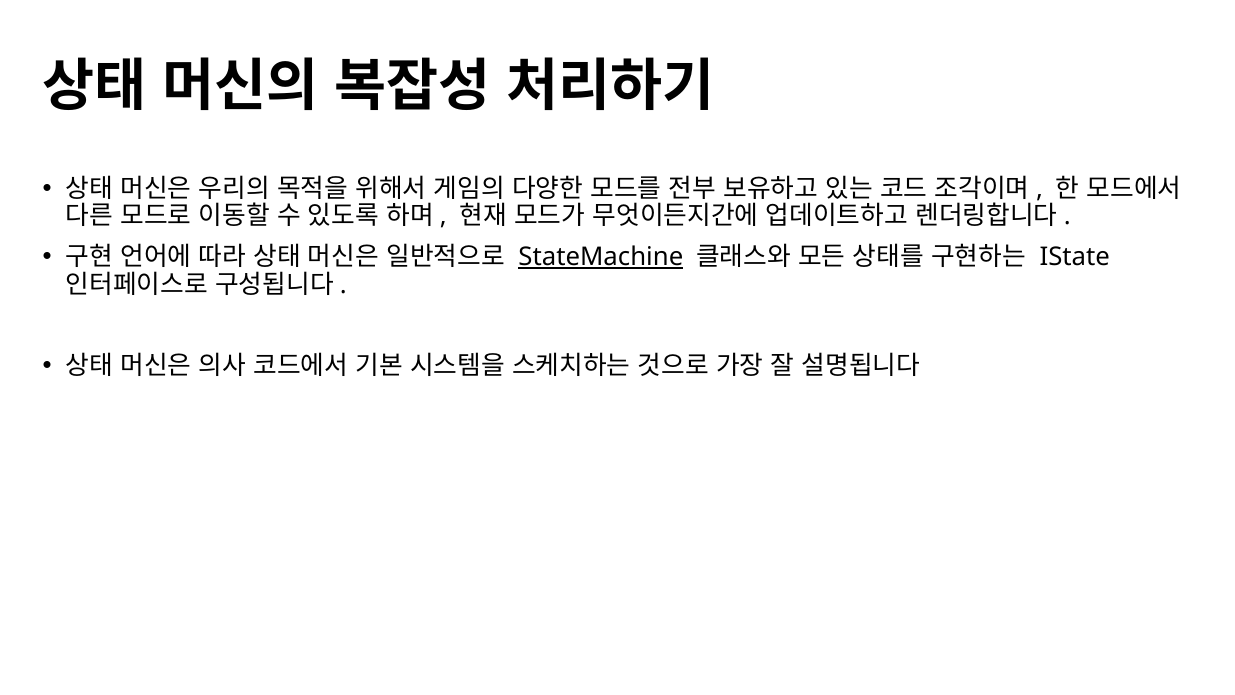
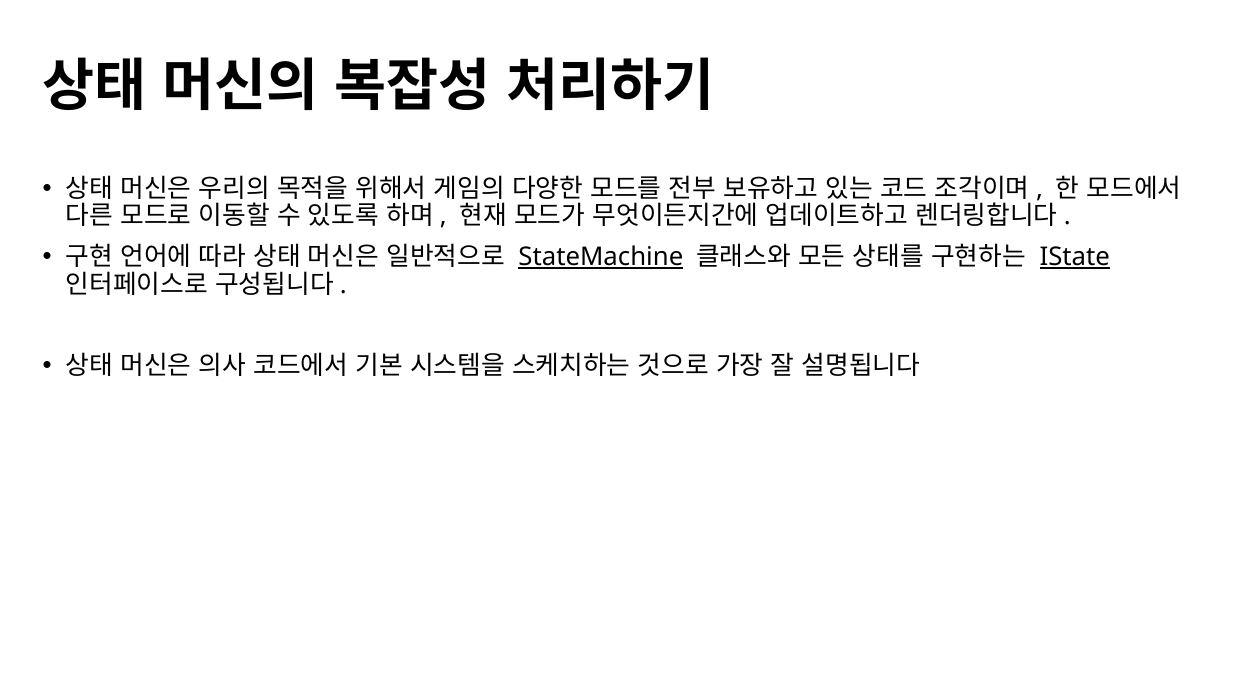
IState underline: none -> present (1075, 257)
